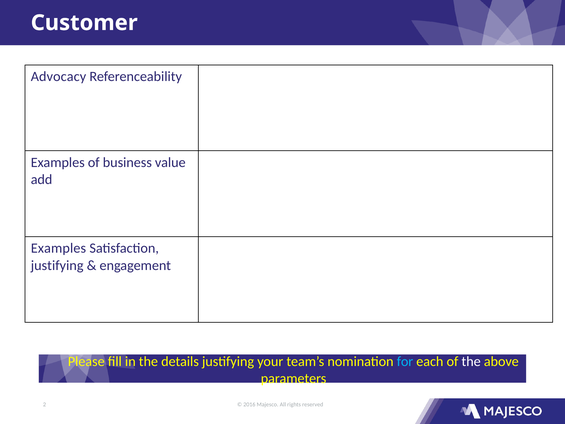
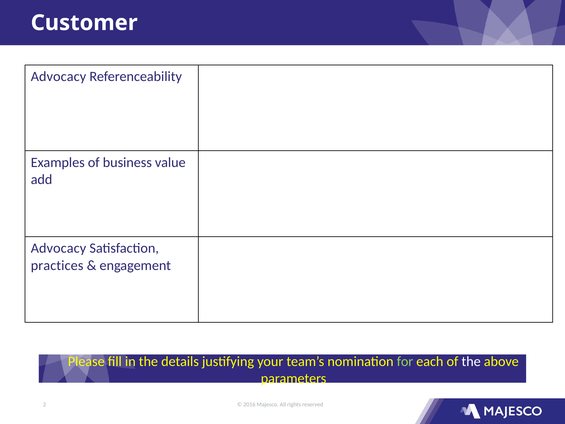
Examples: Examples -> Advocacy (58, 248)
justifying: justifying -> practices (57, 265)
for colour: light blue -> light green (405, 361)
